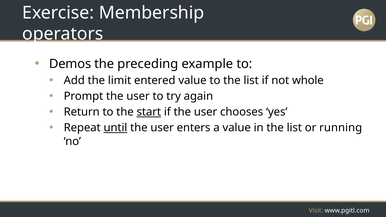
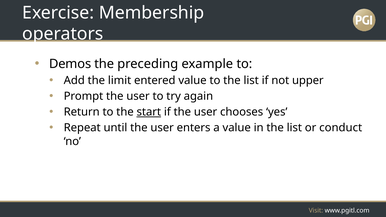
whole: whole -> upper (308, 81)
until underline: present -> none (115, 128)
running: running -> conduct (341, 128)
